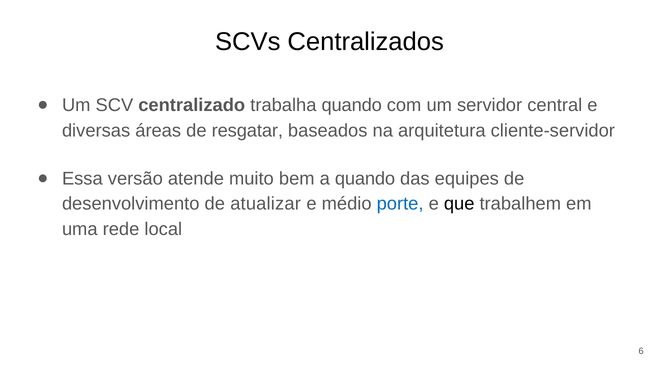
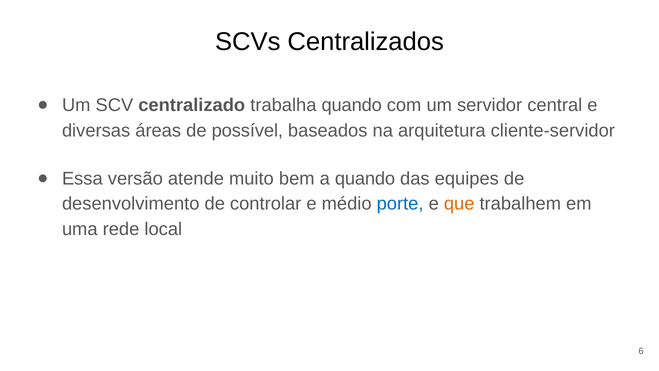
resgatar: resgatar -> possível (247, 130)
atualizar: atualizar -> controlar (266, 204)
que colour: black -> orange (459, 204)
